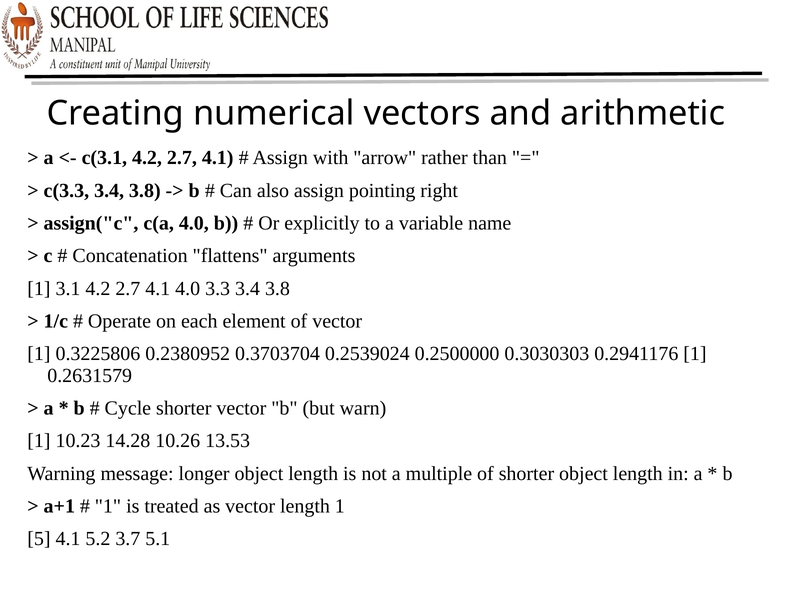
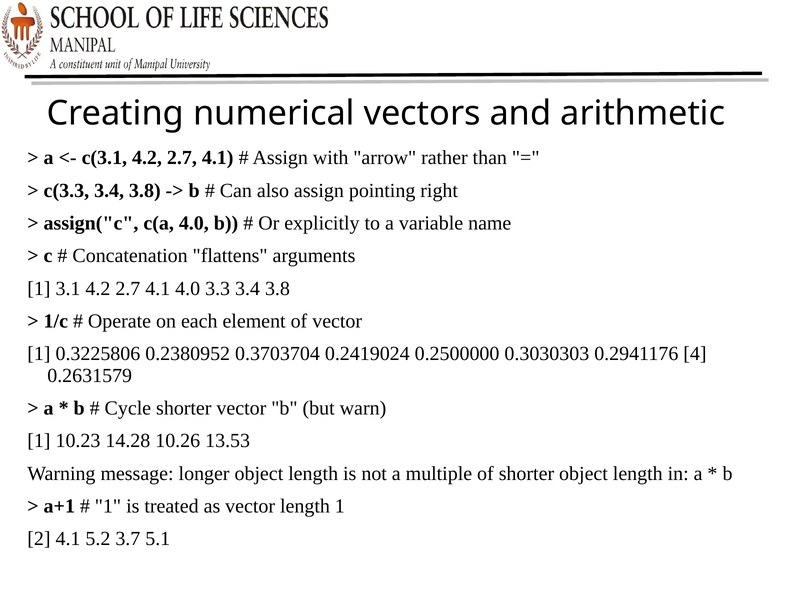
0.2539024: 0.2539024 -> 0.2419024 (367, 354)
0.2941176 1: 1 -> 4 (695, 354)
5: 5 -> 2 (39, 539)
